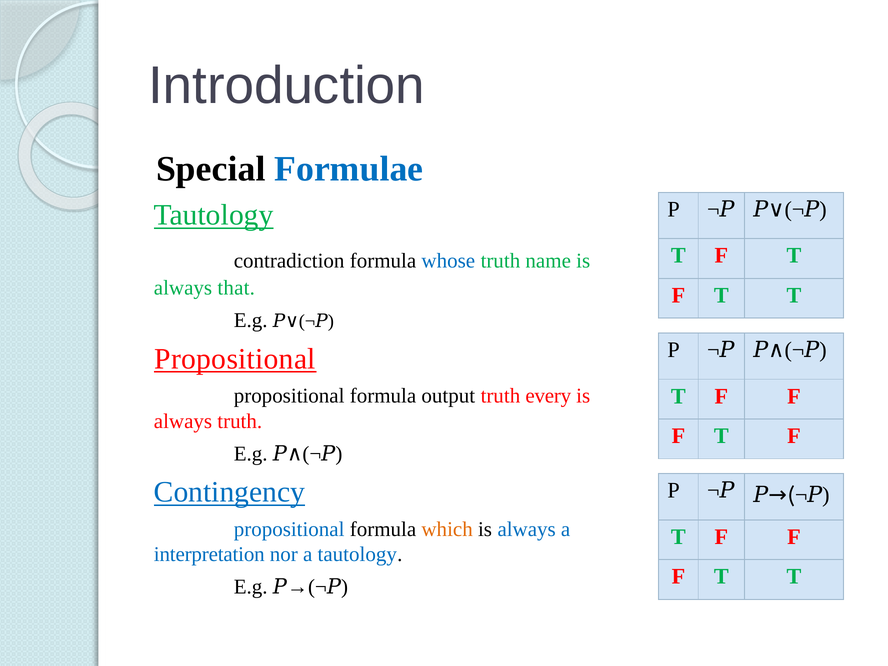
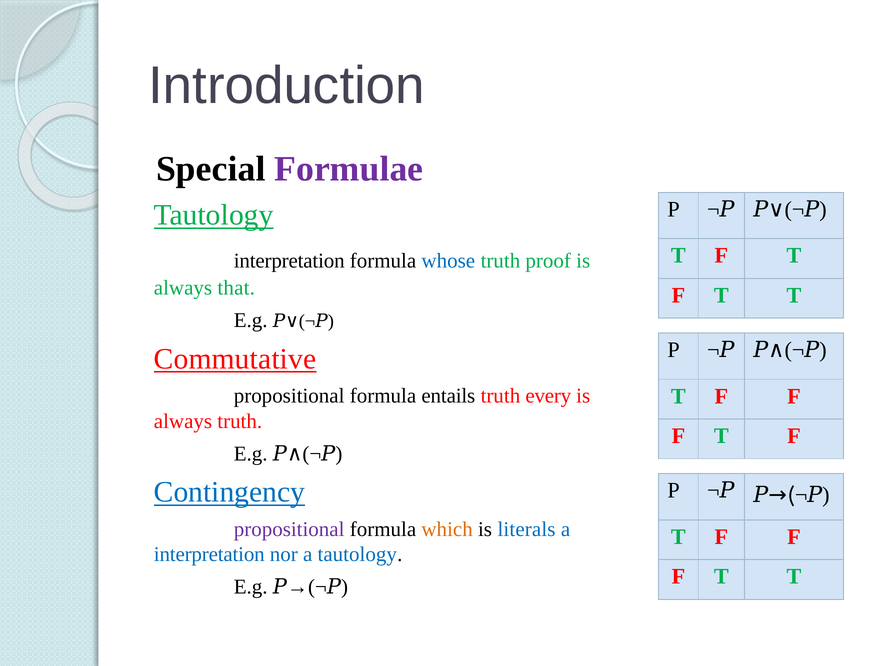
Formulae colour: blue -> purple (349, 169)
contradiction: contradiction -> interpretation (289, 261)
name: name -> proof (548, 261)
Propositional: Propositional -> Commutative (235, 359)
output: output -> entails (448, 396)
propositional colour: blue -> purple (289, 529)
always: always -> literals (527, 529)
